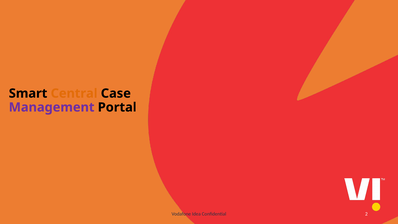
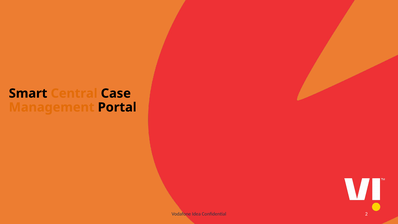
Management colour: purple -> orange (52, 107)
